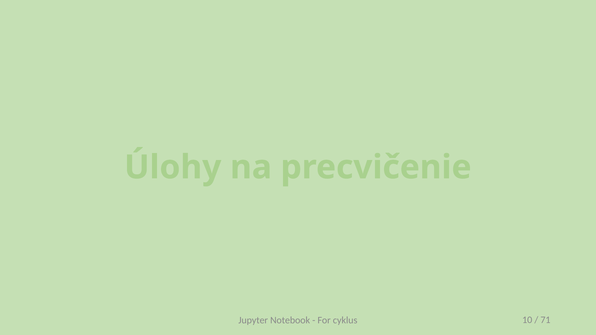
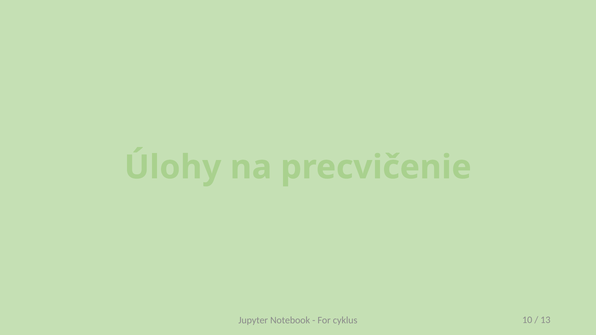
71: 71 -> 13 (546, 320)
